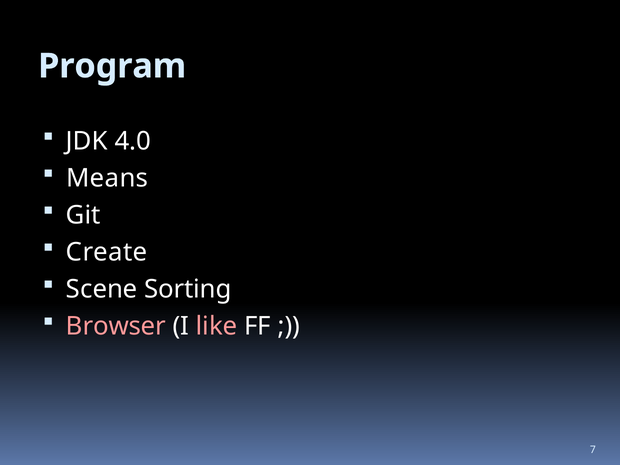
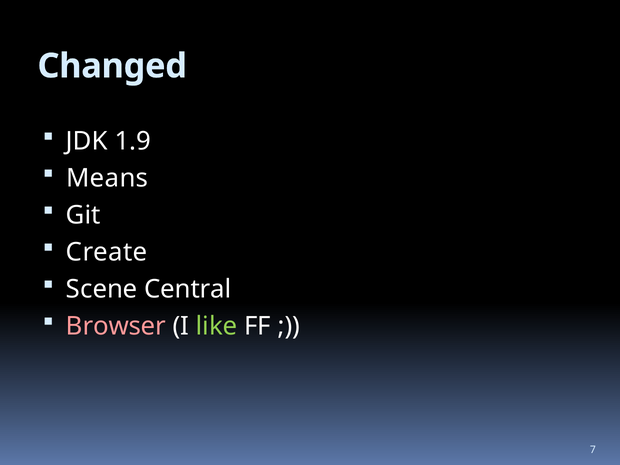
Program: Program -> Changed (112, 66)
4.0: 4.0 -> 1.9 (133, 141)
Sorting: Sorting -> Central (188, 289)
like colour: pink -> light green (217, 326)
